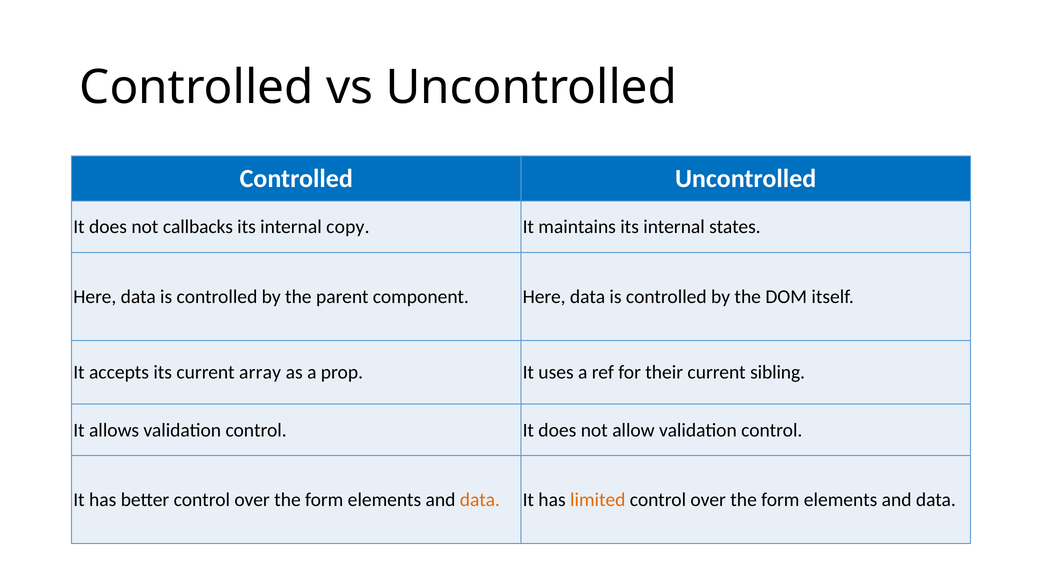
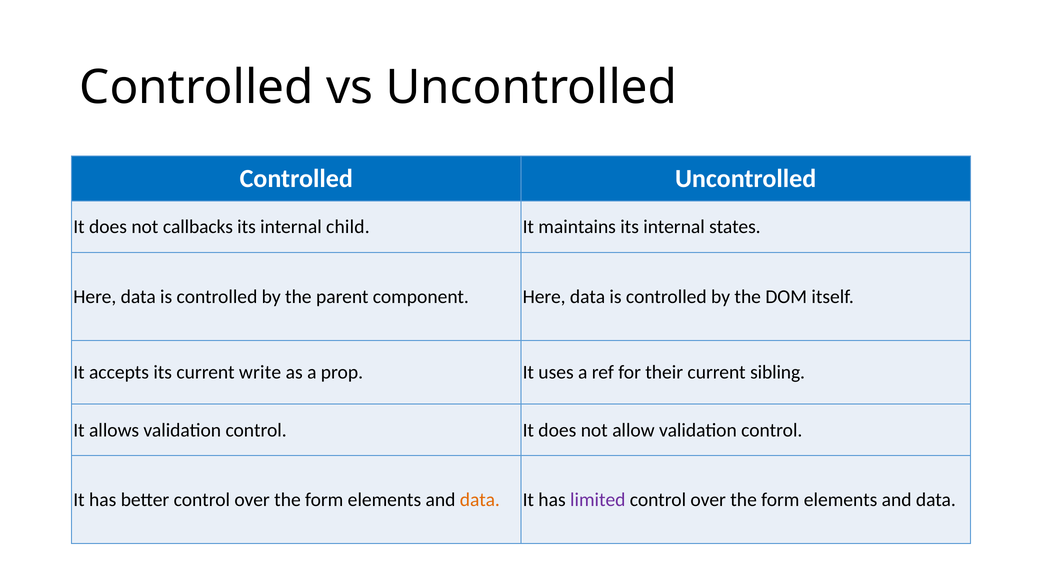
copy: copy -> child (348, 227)
array: array -> write (260, 373)
limited colour: orange -> purple (598, 500)
